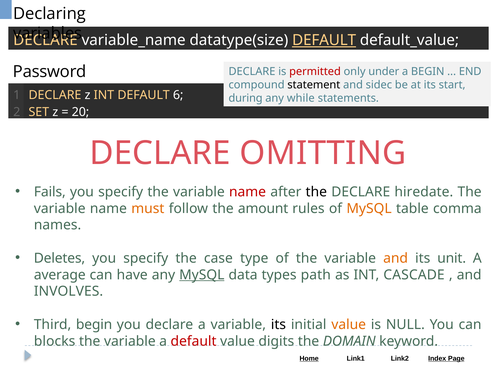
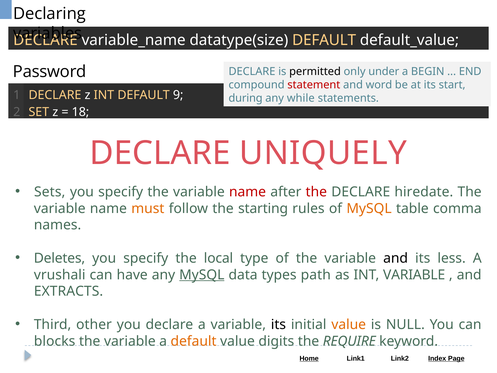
DEFAULT underline: present -> none (324, 40)
permitted colour: red -> black (315, 71)
statement colour: black -> red (314, 85)
sidec: sidec -> word (379, 85)
6: 6 -> 9 (178, 95)
20: 20 -> 18 (80, 112)
OMITTING: OMITTING -> UNIQUELY (323, 153)
Fails: Fails -> Sets (50, 192)
the colour: black -> red (316, 192)
amount: amount -> starting (263, 208)
case: case -> local (218, 258)
and colour: orange -> black (396, 258)
unit: unit -> less (452, 258)
average: average -> vrushali (60, 275)
INT CASCADE: CASCADE -> VARIABLE (414, 275)
INVOLVES: INVOLVES -> EXTRACTS (69, 291)
Third begin: begin -> other (94, 324)
default colour: red -> orange (194, 341)
DOMAIN: DOMAIN -> REQUIRE (349, 341)
